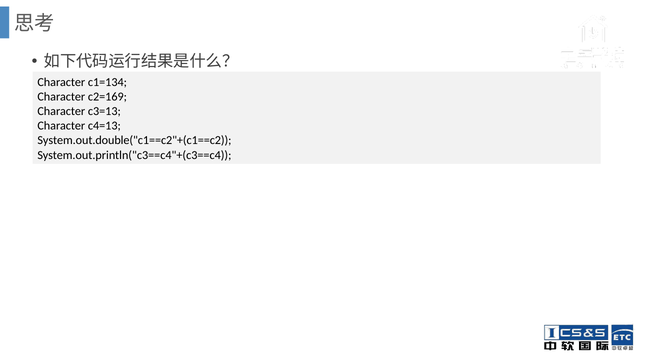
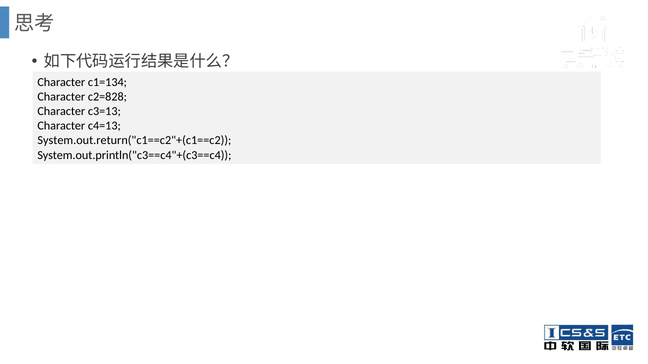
c2=169: c2=169 -> c2=828 (107, 97)
System.out.double("c1==c2"+(c1==c2: System.out.double("c1==c2"+(c1==c2 -> System.out.return("c1==c2"+(c1==c2 (134, 141)
